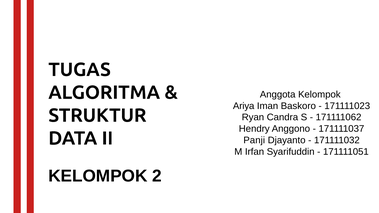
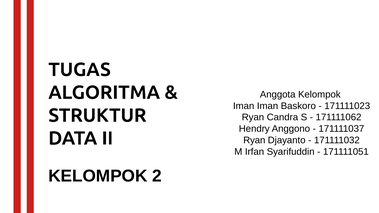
Ariya: Ariya -> Iman (244, 106)
Panji: Panji -> Ryan (254, 140)
